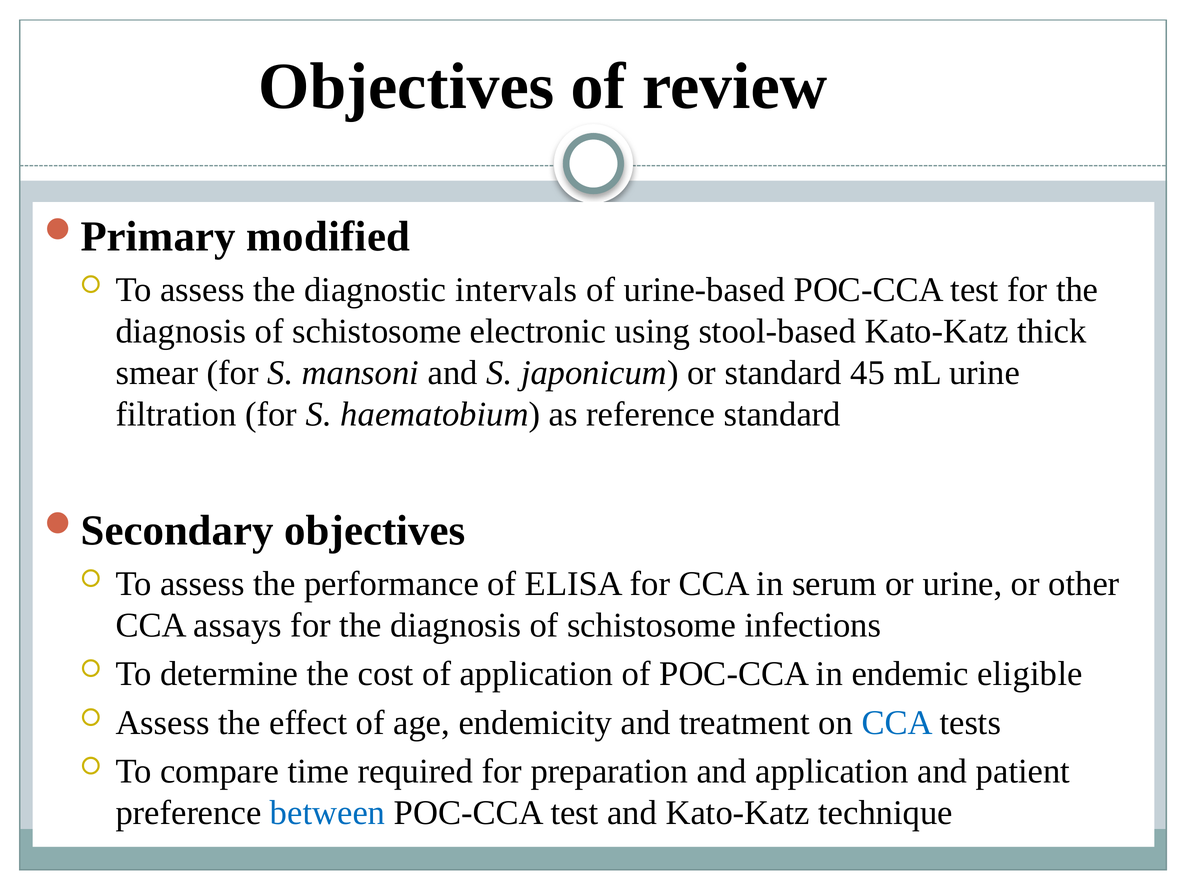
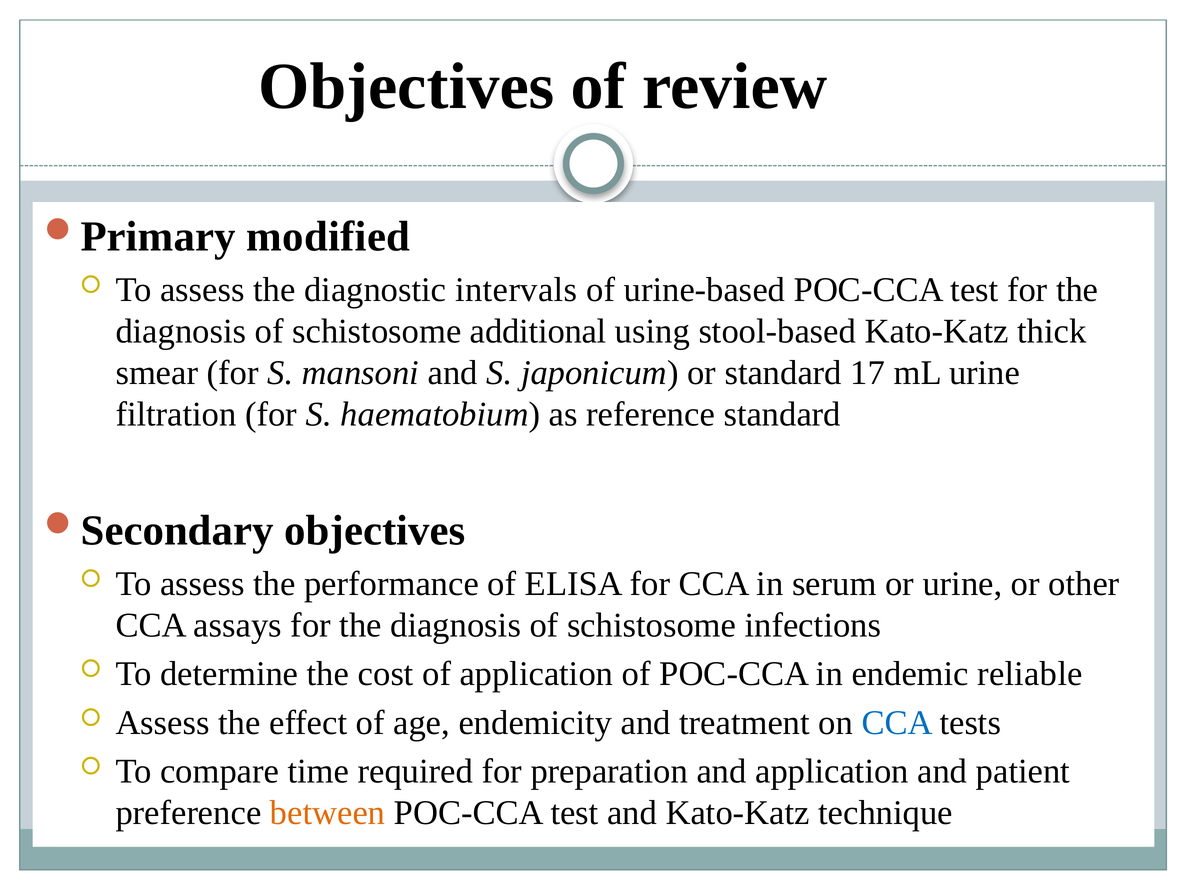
electronic: electronic -> additional (538, 331)
45: 45 -> 17 (868, 373)
eligible: eligible -> reliable (1030, 674)
between colour: blue -> orange (328, 813)
